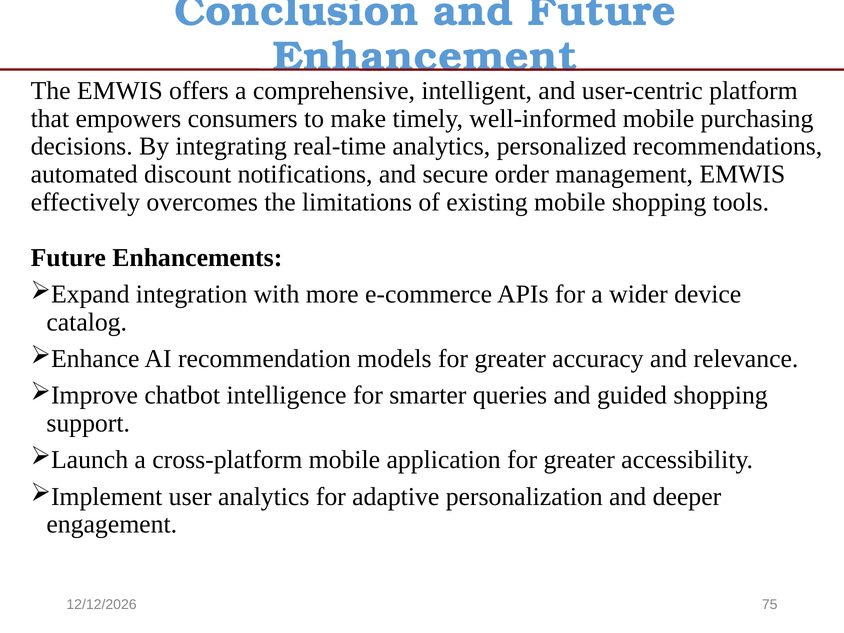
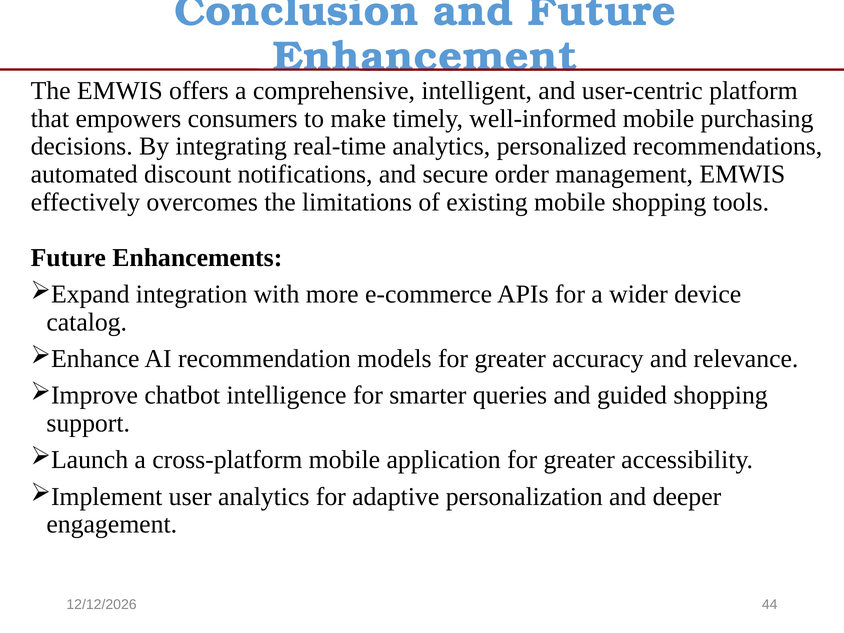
75: 75 -> 44 (770, 605)
